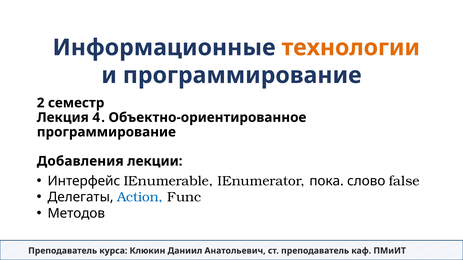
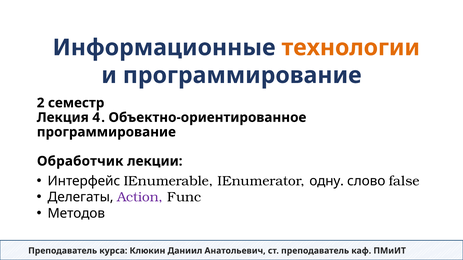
Добавления: Добавления -> Обработчик (80, 161)
пока: пока -> одну (327, 181)
Action colour: blue -> purple (140, 198)
